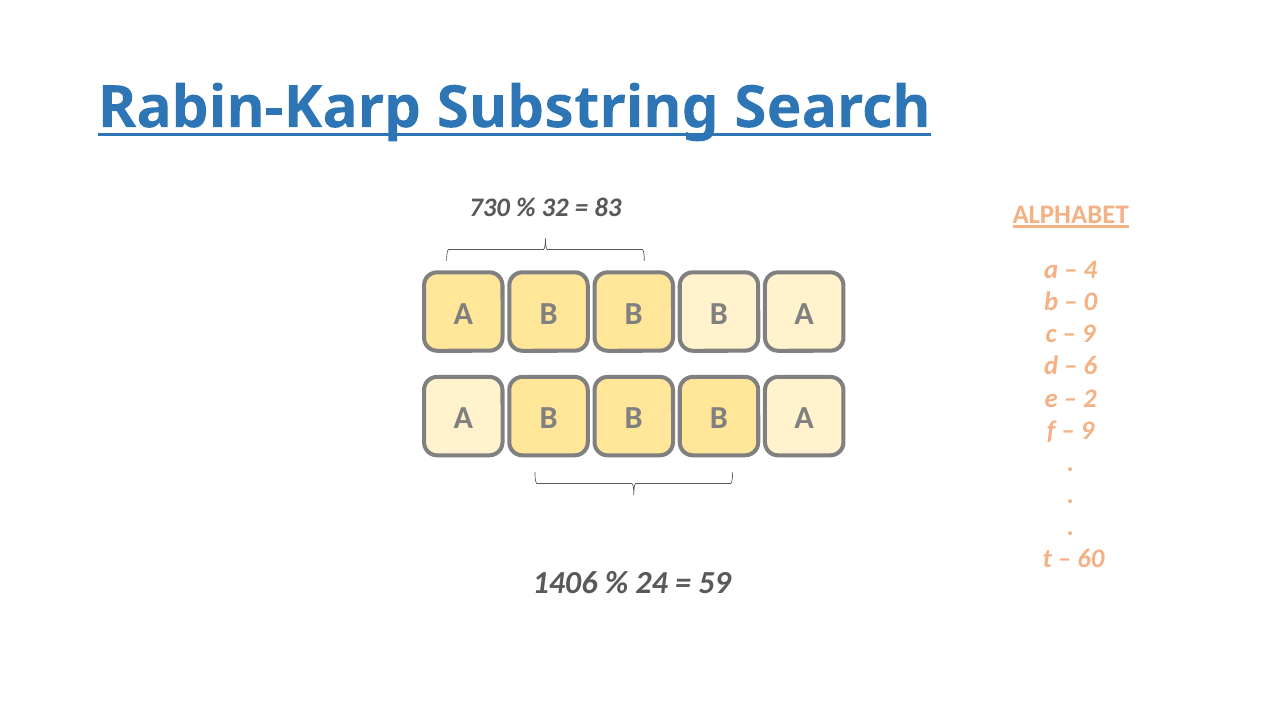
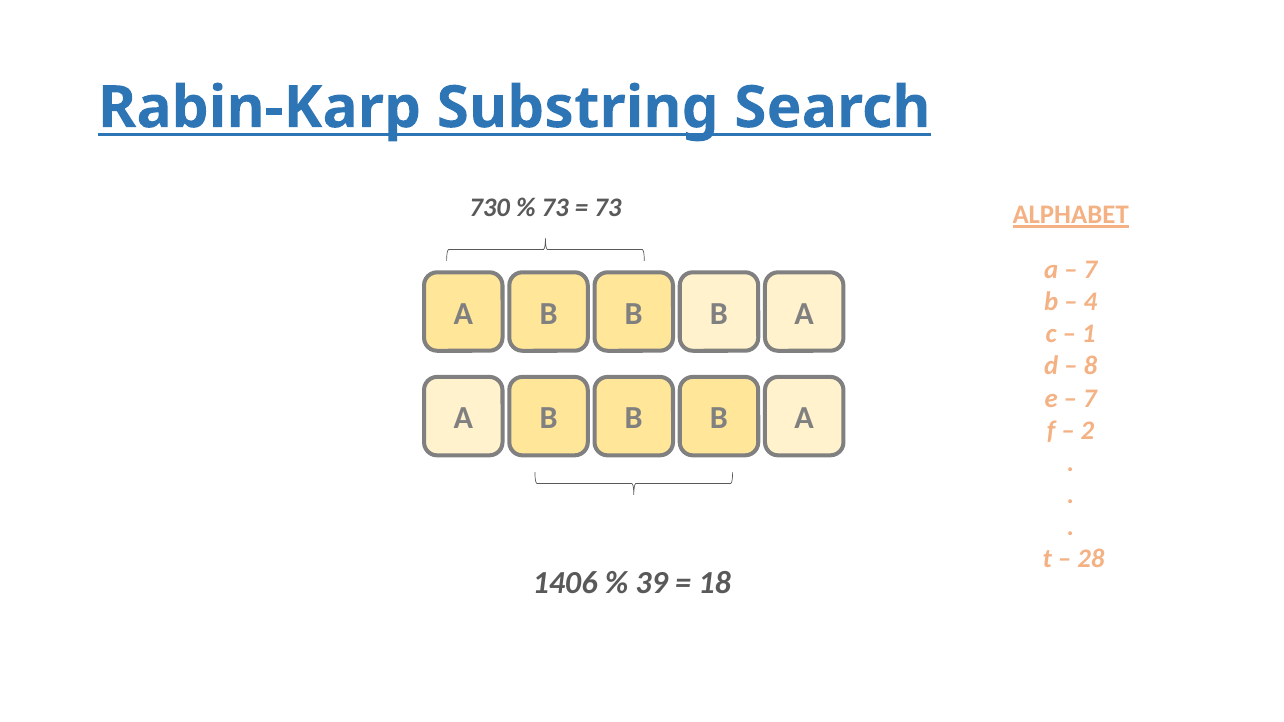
32: 32 -> 73 (555, 208)
83: 83 -> 73 (608, 208)
4: 4 -> 7 (1090, 270)
0: 0 -> 4 (1090, 302)
9: 9 -> 1 (1089, 334)
6: 6 -> 8 (1090, 366)
2: 2 -> 7 (1090, 398)
9: 9 -> 2 (1087, 430)
60: 60 -> 28 (1091, 559)
24: 24 -> 39 (652, 583)
59: 59 -> 18 (715, 583)
